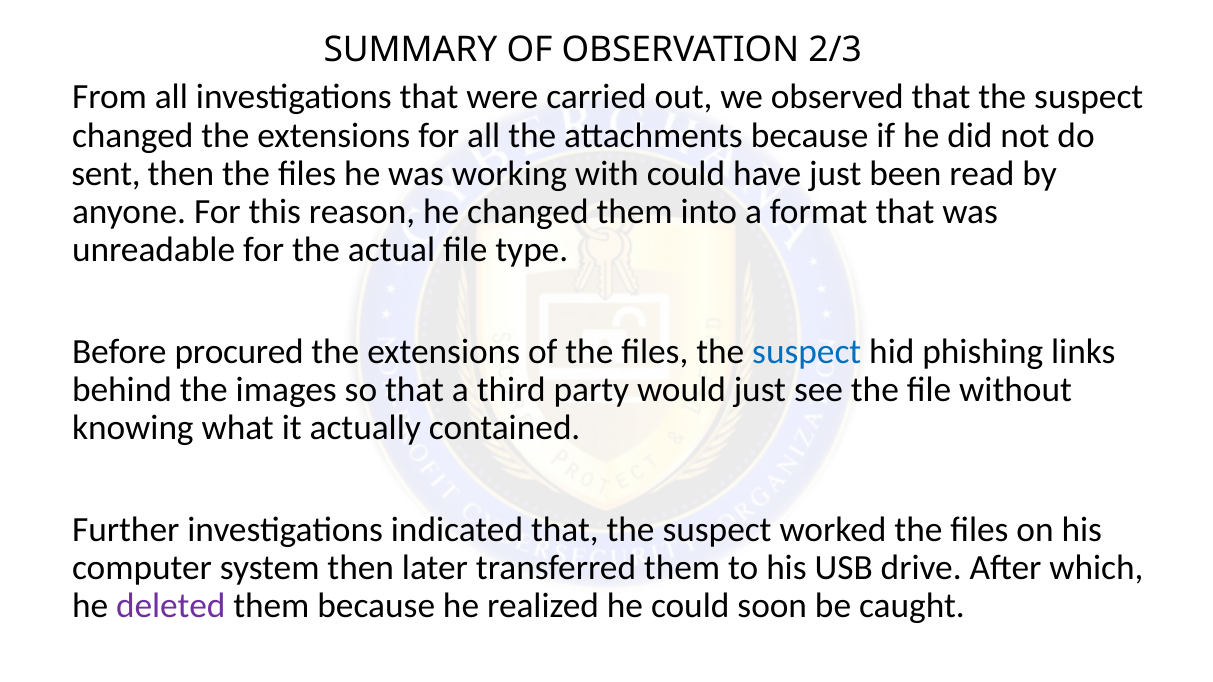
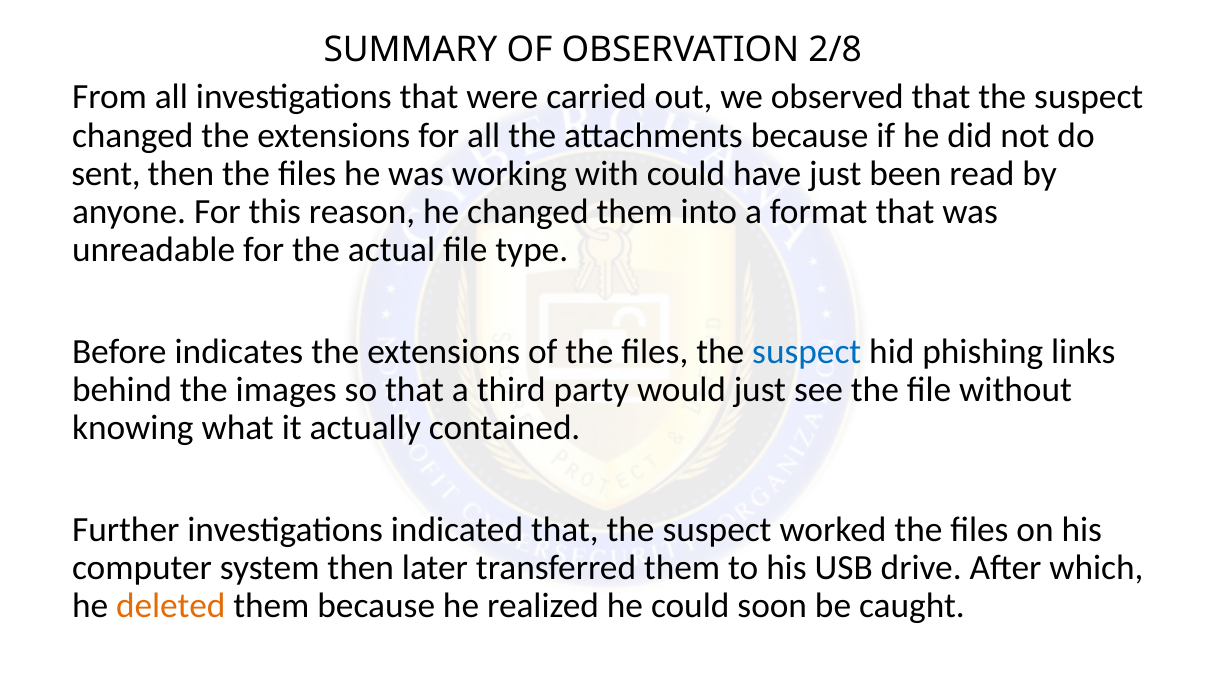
2/3: 2/3 -> 2/8 (835, 50)
procured: procured -> indicates (239, 352)
deleted colour: purple -> orange (171, 607)
